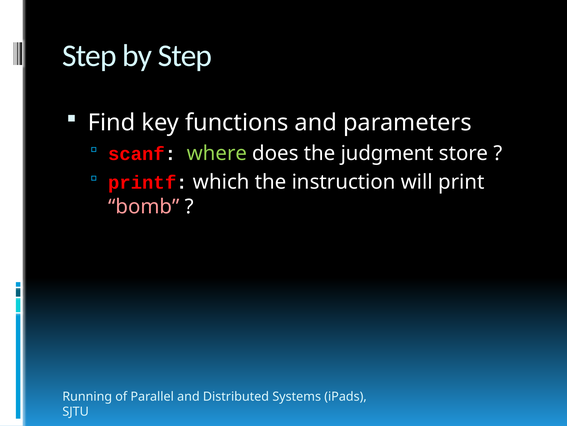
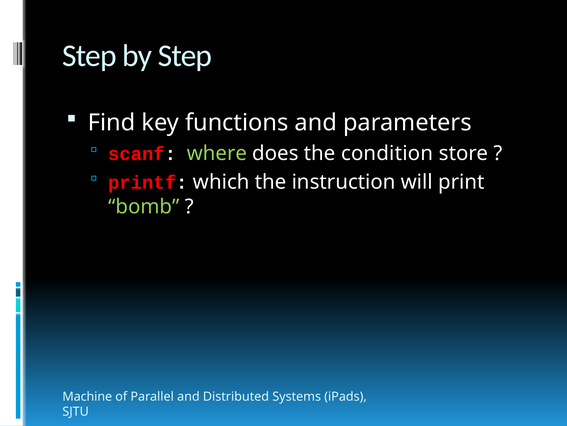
judgment: judgment -> condition (387, 153)
bomb colour: pink -> light green (144, 206)
Running: Running -> Machine (87, 396)
